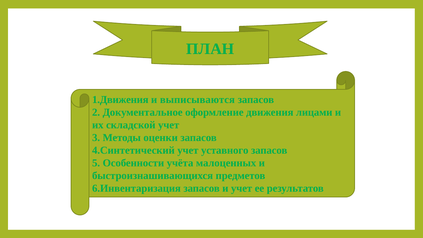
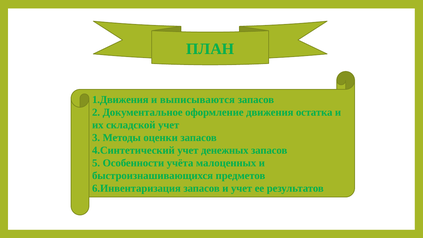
лицами: лицами -> остатка (314, 112)
уставнoгo: уставнoгo -> денежных (225, 150)
